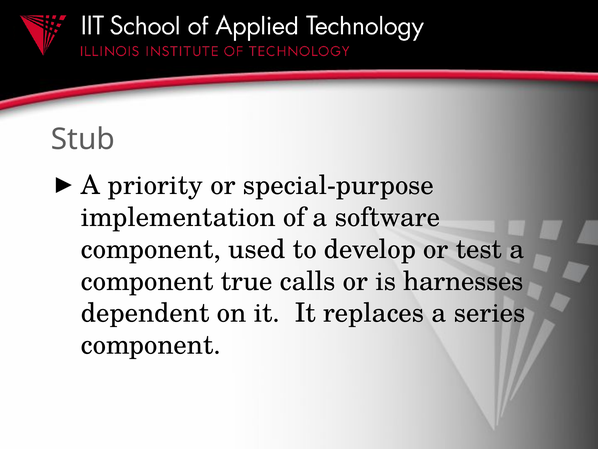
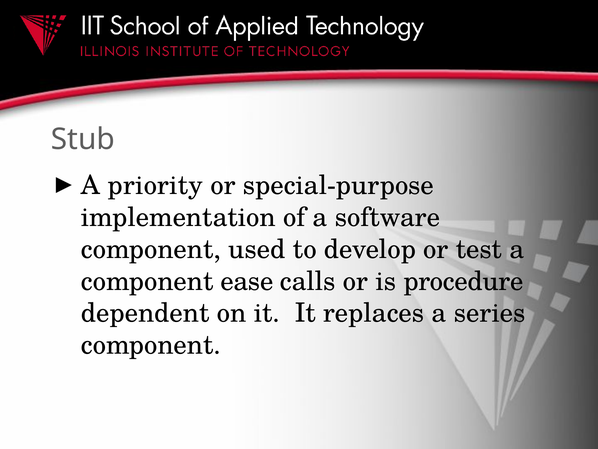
true: true -> ease (247, 281)
harnesses: harnesses -> procedure (463, 281)
